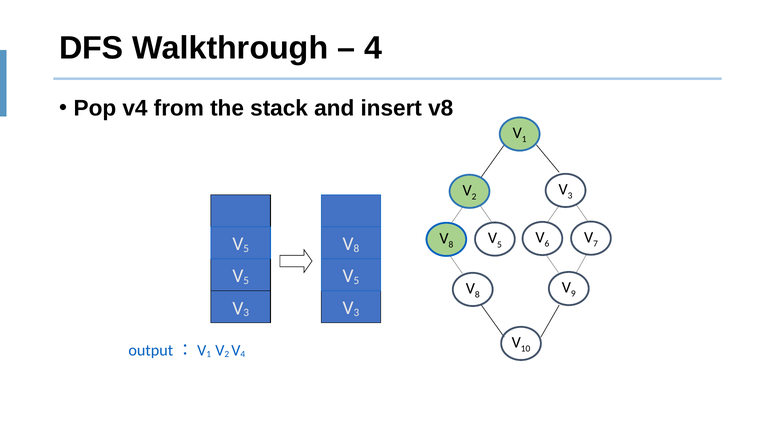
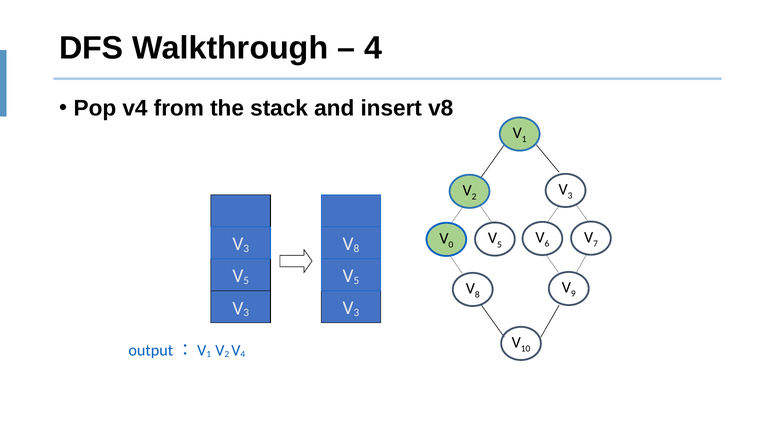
8: 8 -> 0 (451, 245)
5: 5 -> 3 (246, 249)
